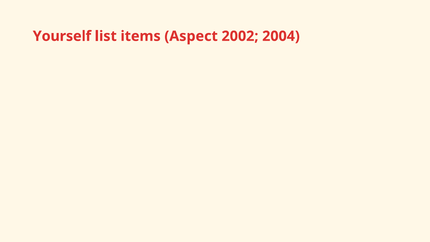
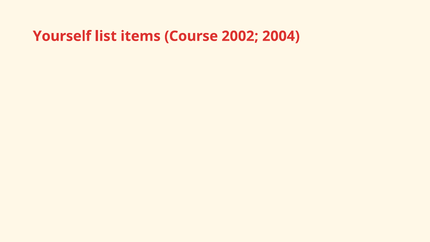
Aspect: Aspect -> Course (191, 36)
